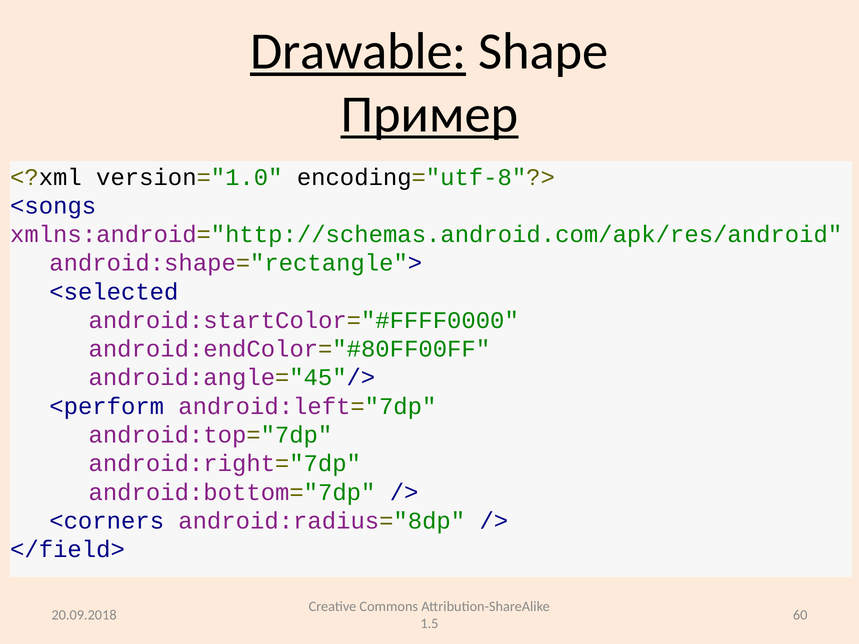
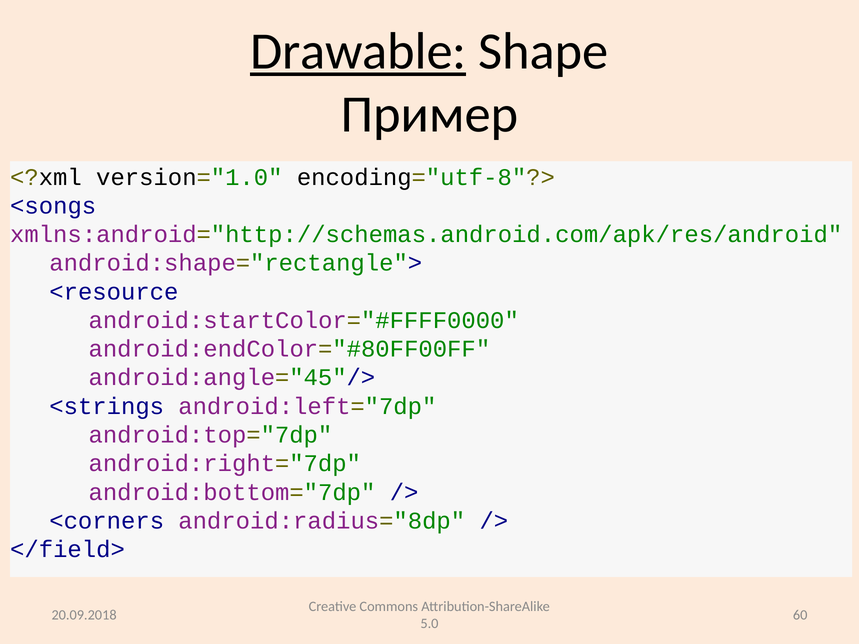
Пример underline: present -> none (429, 115)
<selected: <selected -> <resource (114, 292)
<perform: <perform -> <strings (107, 406)
1.5: 1.5 -> 5.0 (429, 624)
